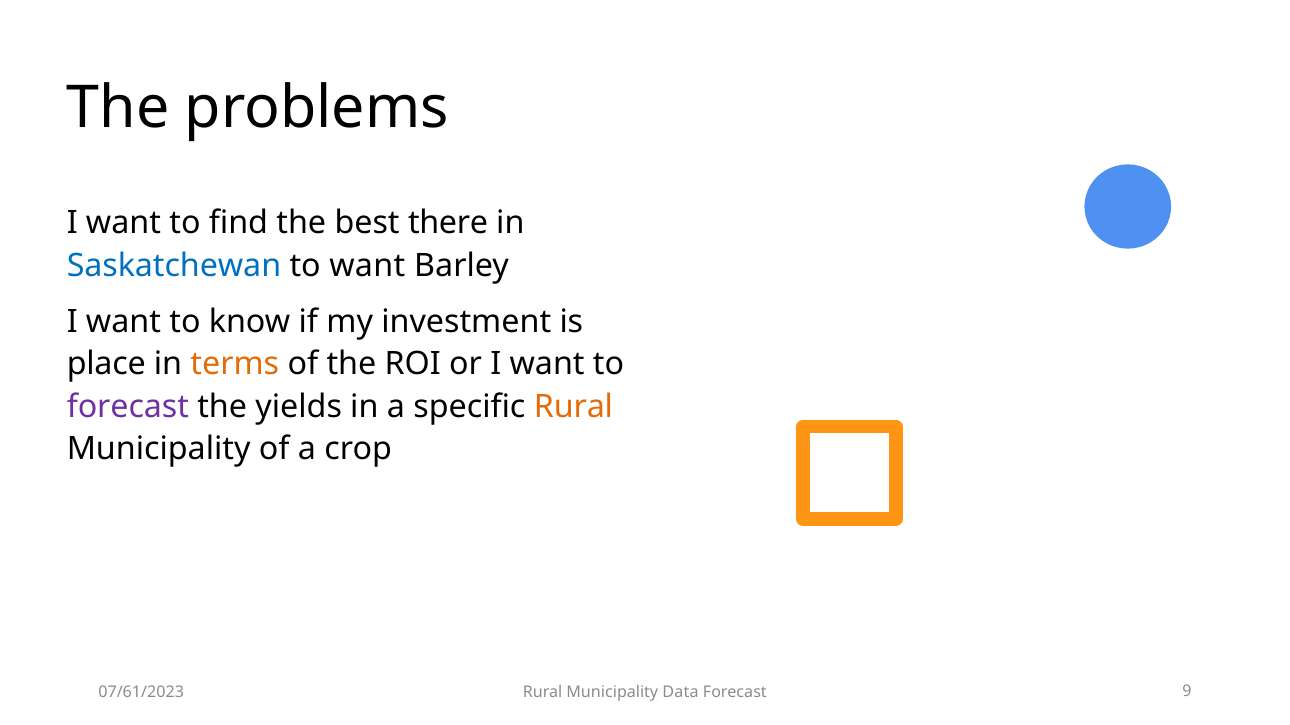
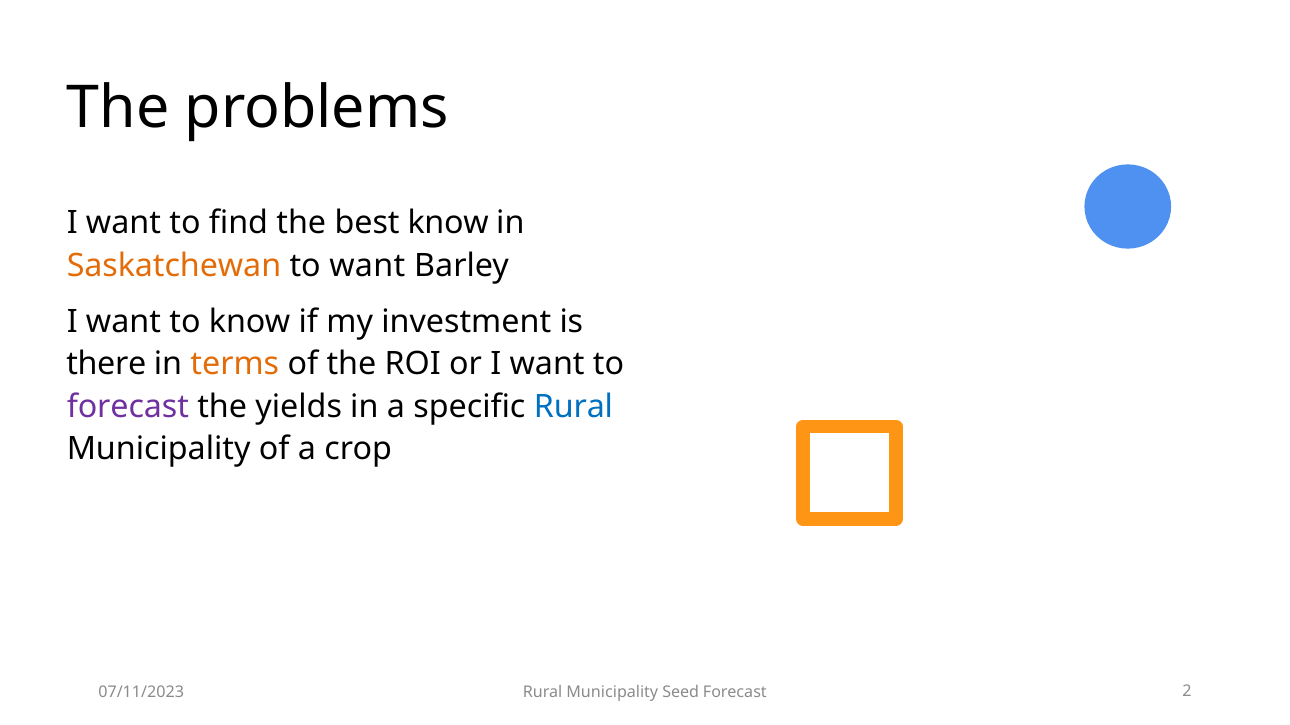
best there: there -> know (448, 223)
Saskatchewan colour: blue -> orange (174, 266)
place: place -> there (106, 365)
Rural colour: orange -> blue (573, 407)
07/61/2023: 07/61/2023 -> 07/11/2023 (141, 693)
Data: Data -> Seed (681, 693)
9: 9 -> 2 (1187, 692)
